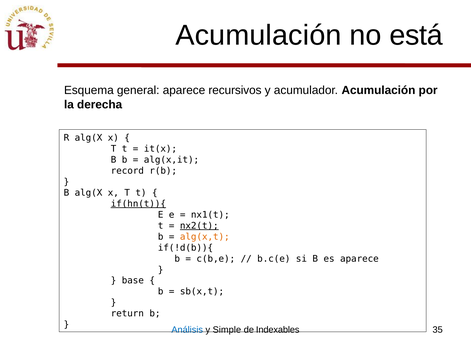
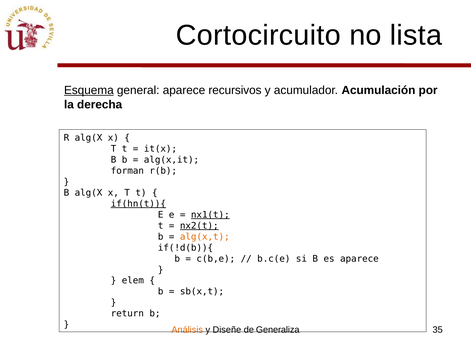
Acumulación: Acumulación -> Cortocircuito (258, 35)
está: está -> lista (416, 35)
Esquema underline: none -> present (89, 90)
record: record -> forman (127, 171)
nx1(t underline: none -> present (210, 215)
base: base -> elem (133, 281)
Análisis colour: blue -> orange (187, 330)
Simple: Simple -> Diseñe (227, 330)
Indexables: Indexables -> Generaliza (278, 330)
